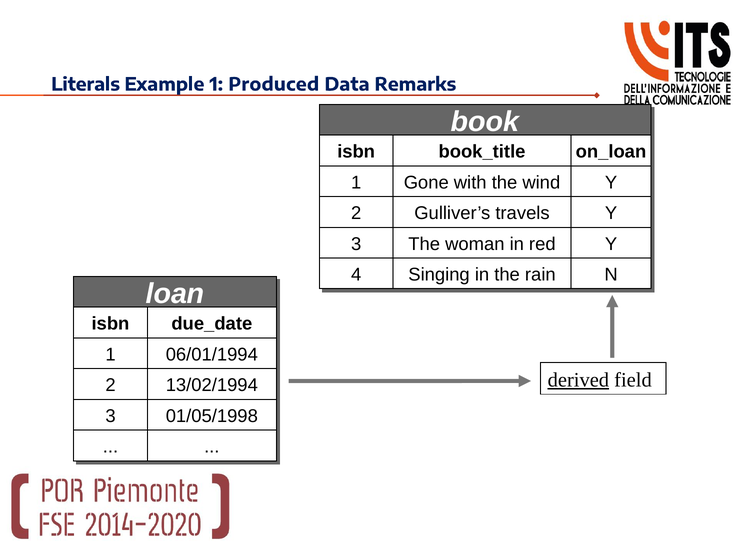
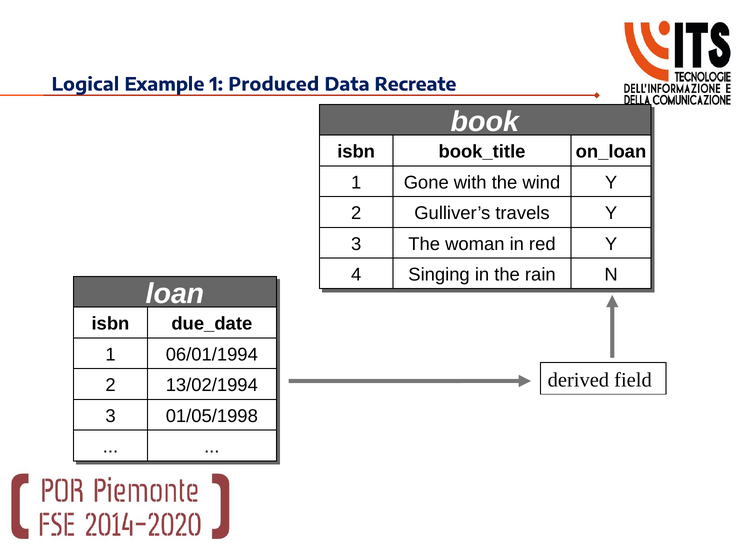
Literals: Literals -> Logical (85, 85)
Remarks: Remarks -> Recreate (415, 85)
derived underline: present -> none (578, 380)
